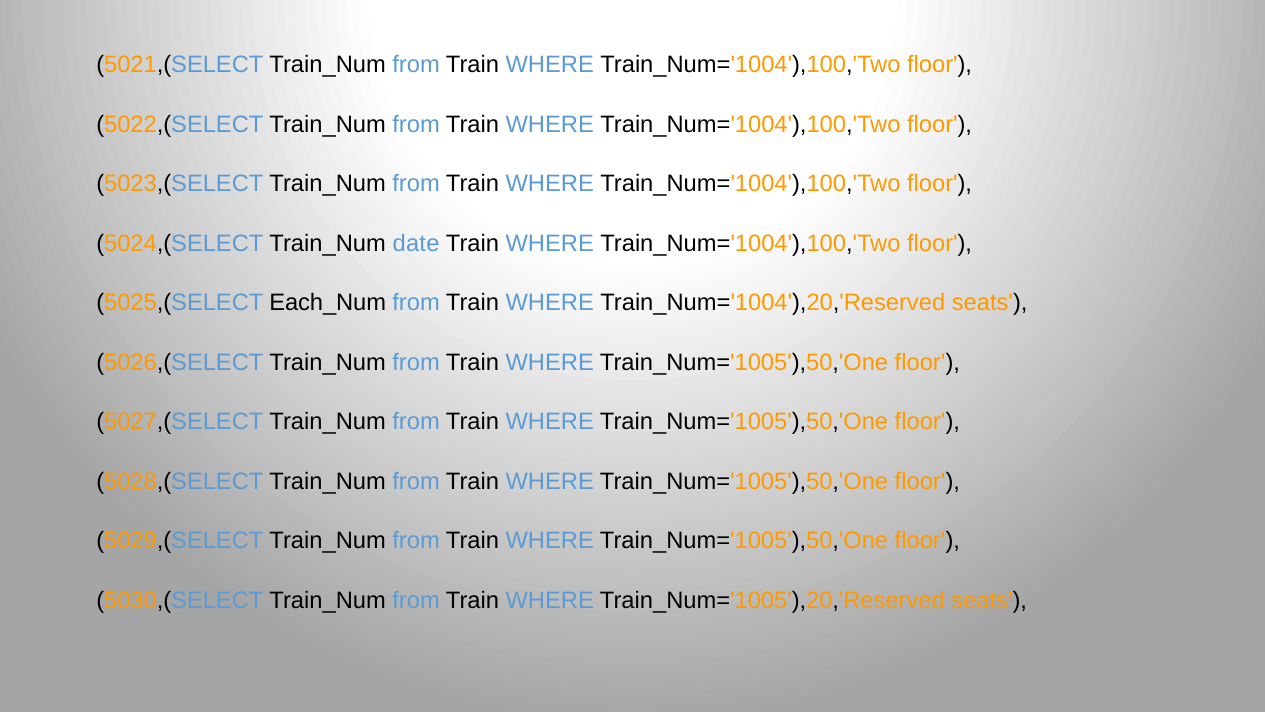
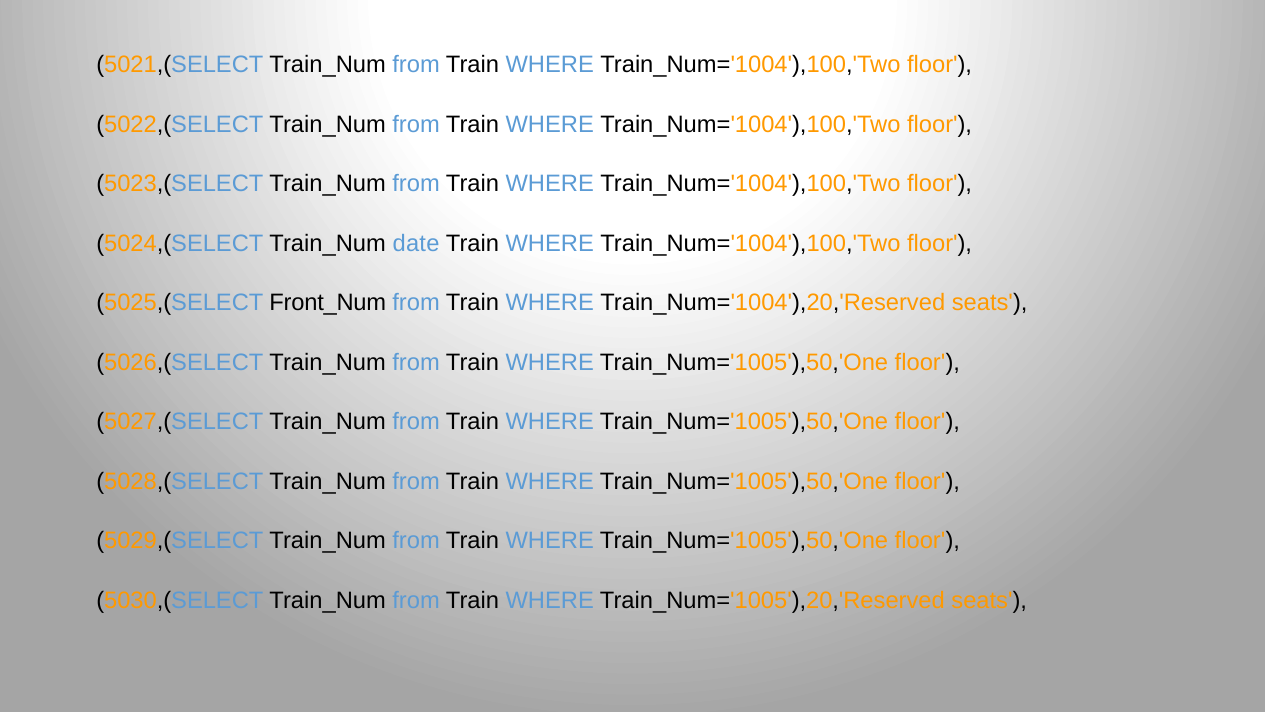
Each_Num: Each_Num -> Front_Num (328, 303)
